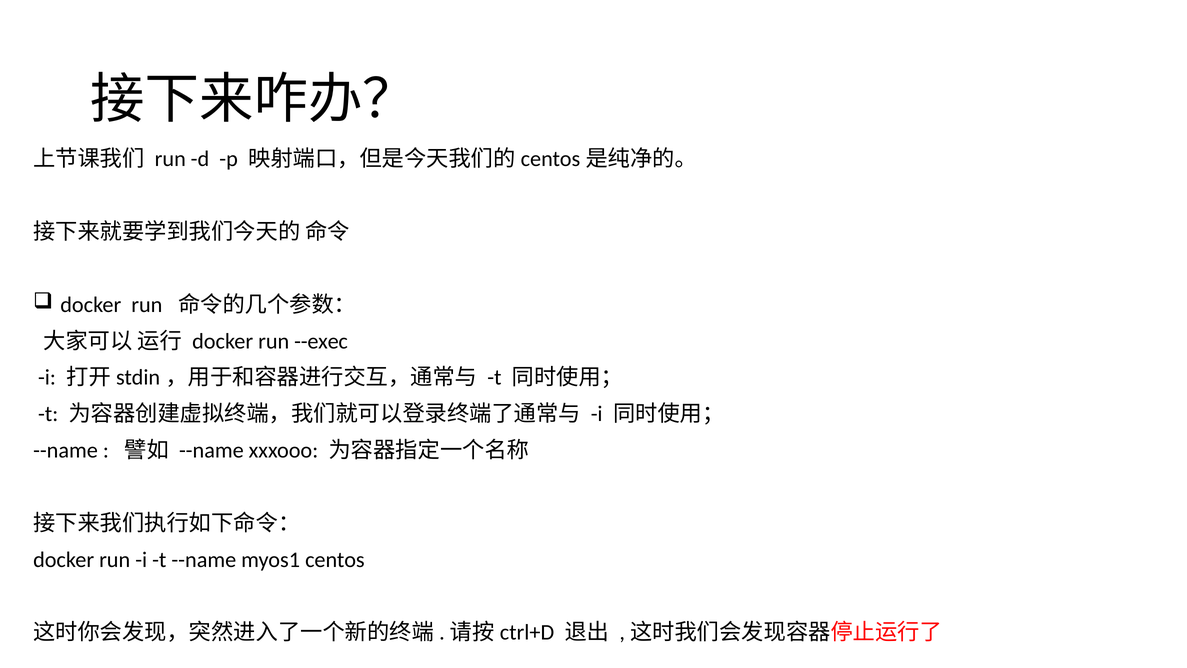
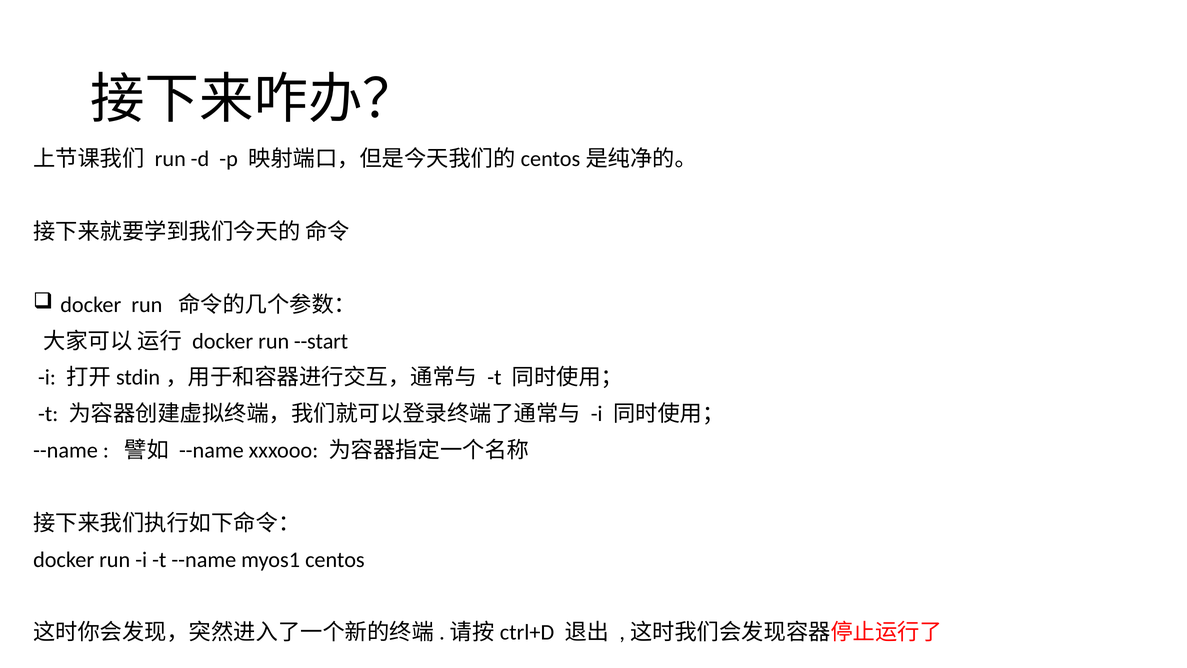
--exec: --exec -> --start (321, 341)
